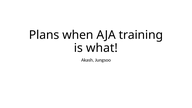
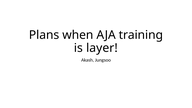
what: what -> layer (102, 48)
